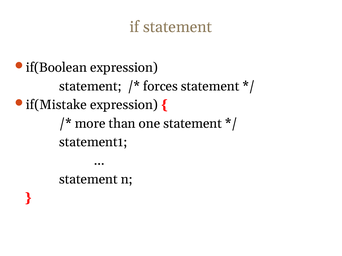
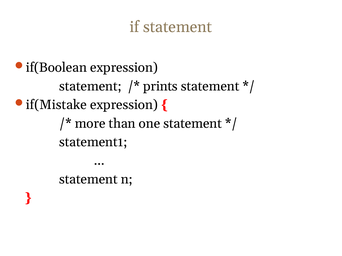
forces: forces -> prints (160, 86)
